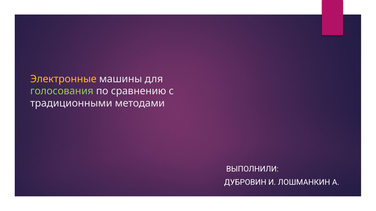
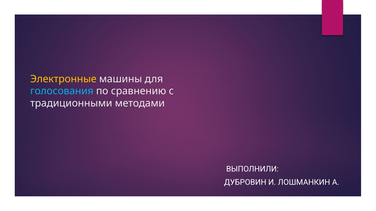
голосования colour: light green -> light blue (62, 91)
